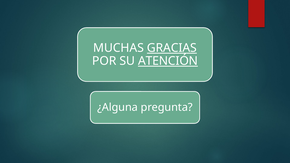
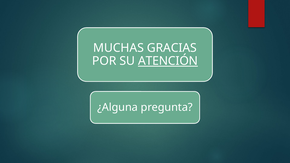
GRACIAS underline: present -> none (172, 48)
